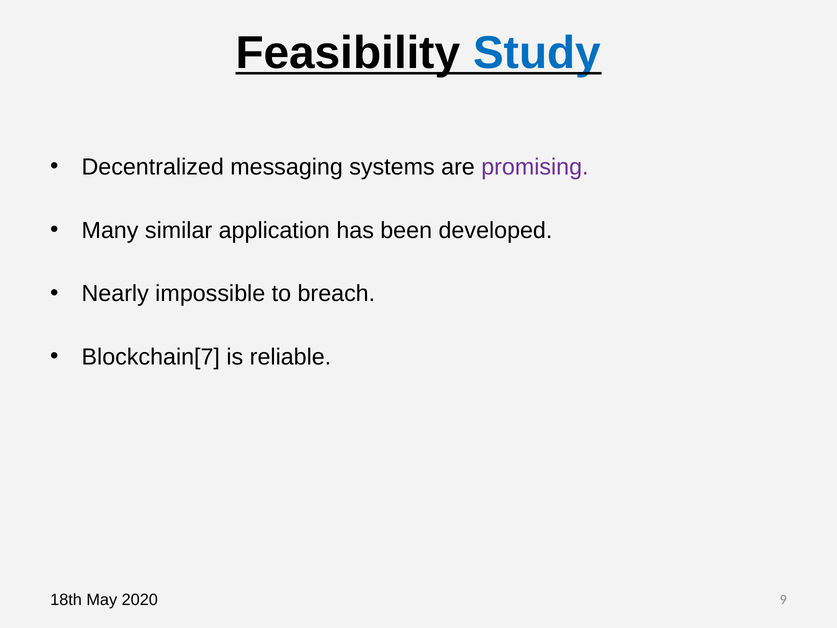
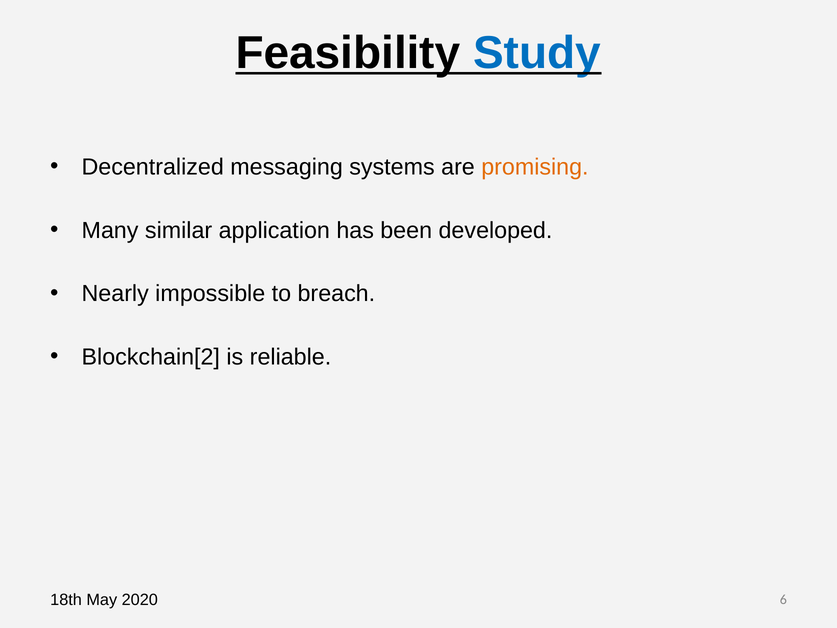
promising colour: purple -> orange (535, 167)
Blockchain[7: Blockchain[7 -> Blockchain[2 (151, 357)
9: 9 -> 6 (783, 599)
